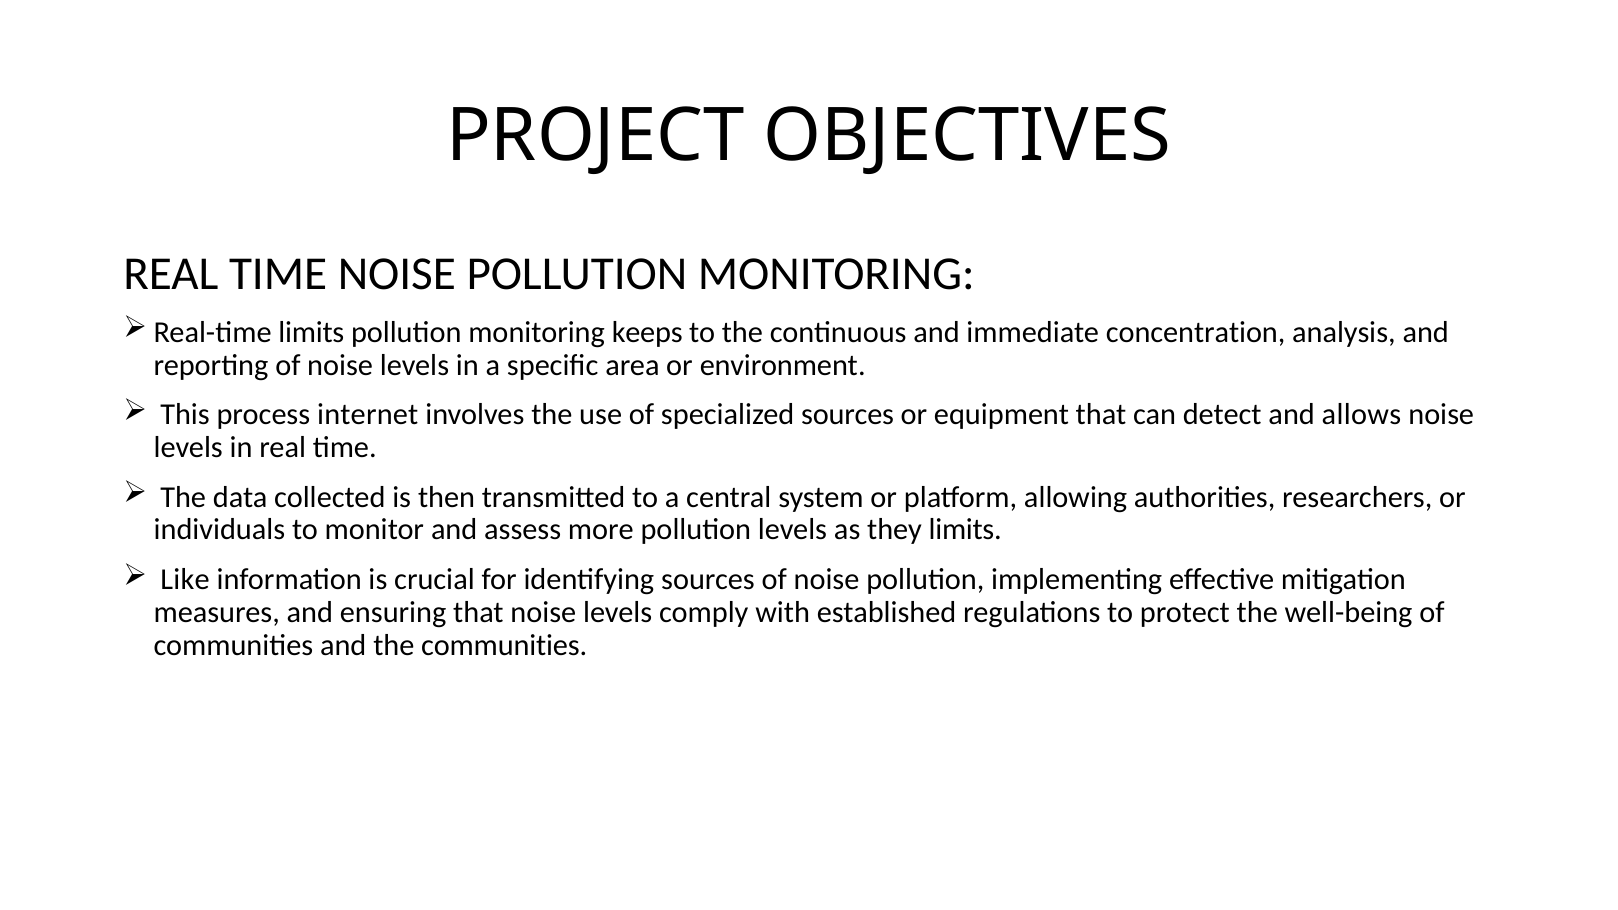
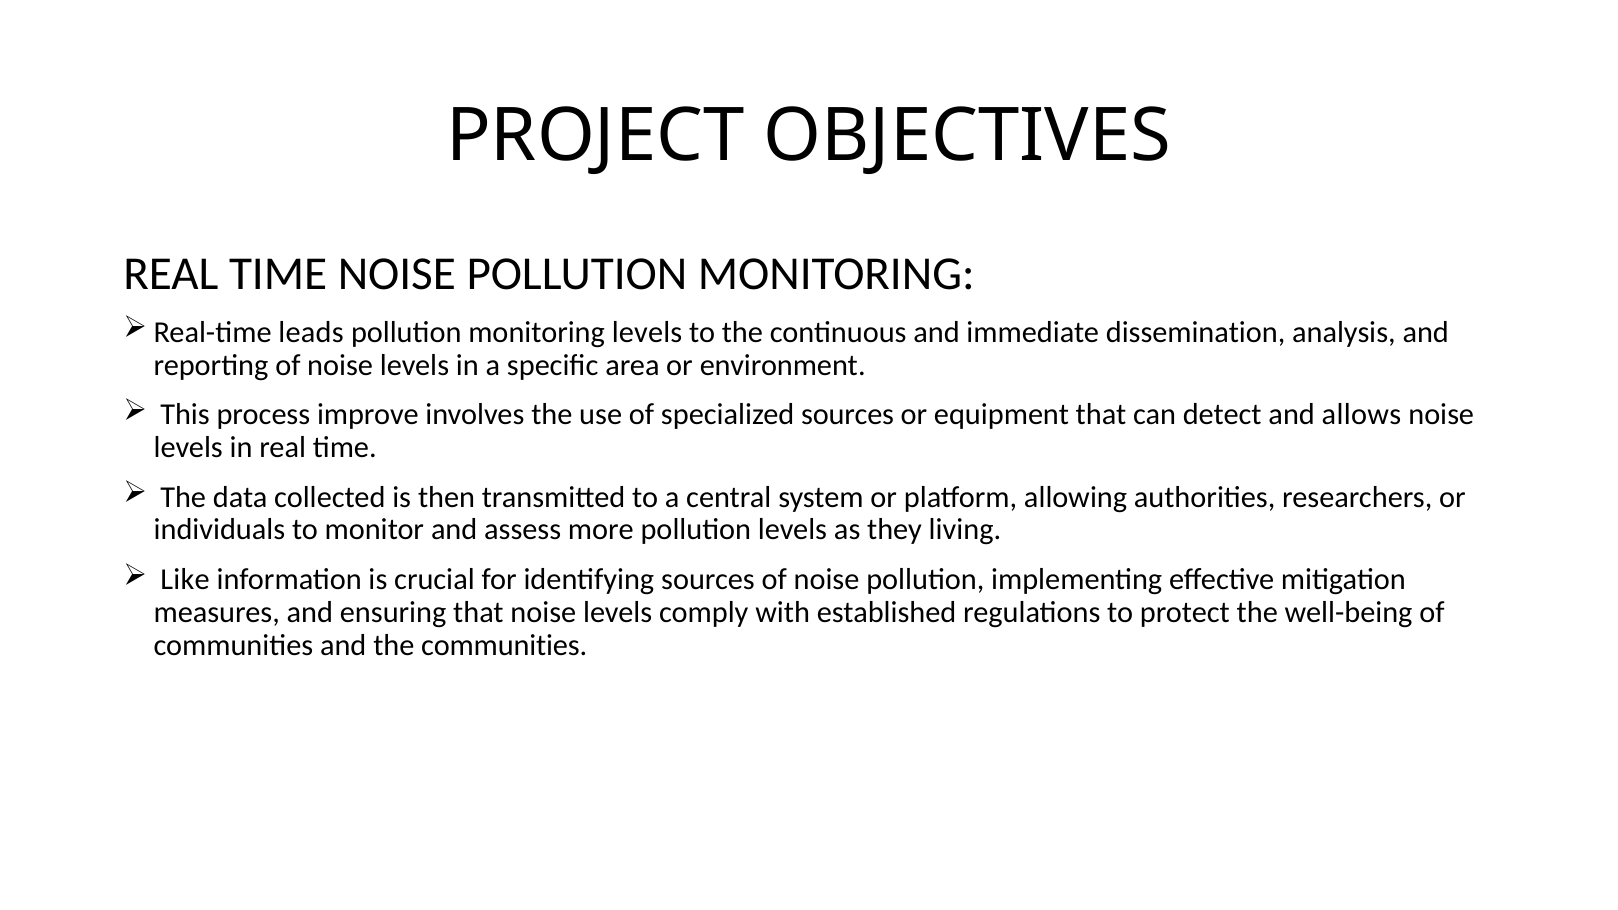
limits: limits -> leads (311, 332)
monitoring keeps: keeps -> levels (647, 332)
concentration: concentration -> dissemination (1196, 332)
internet: internet -> improve (368, 415)
they limits: limits -> living (965, 530)
